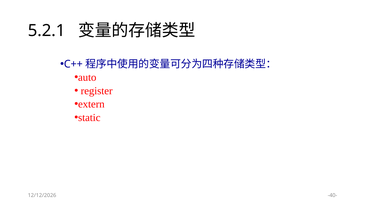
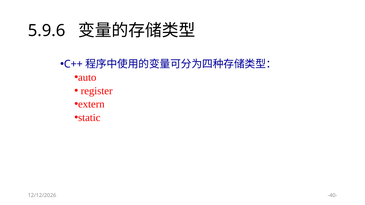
5.2.1: 5.2.1 -> 5.9.6 (47, 31)
